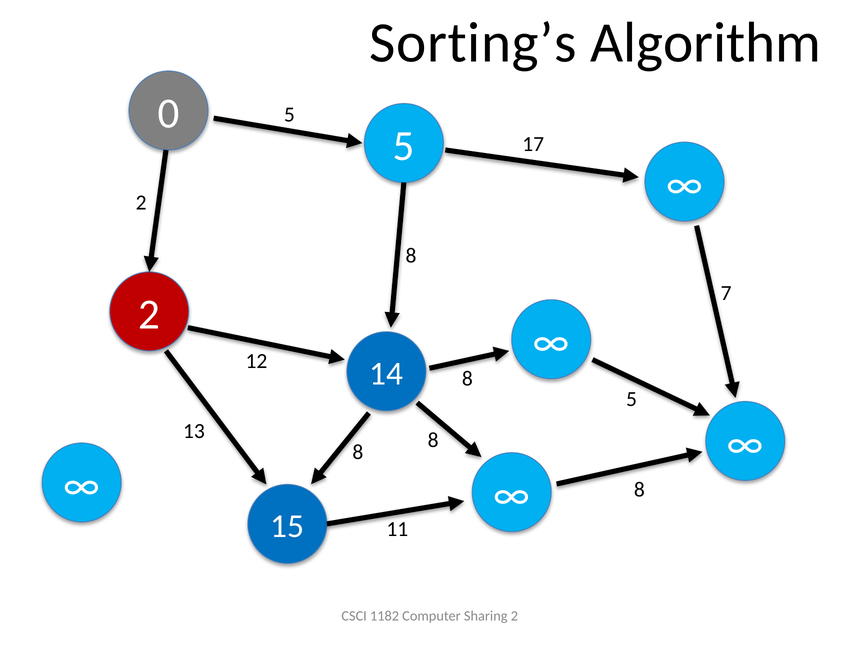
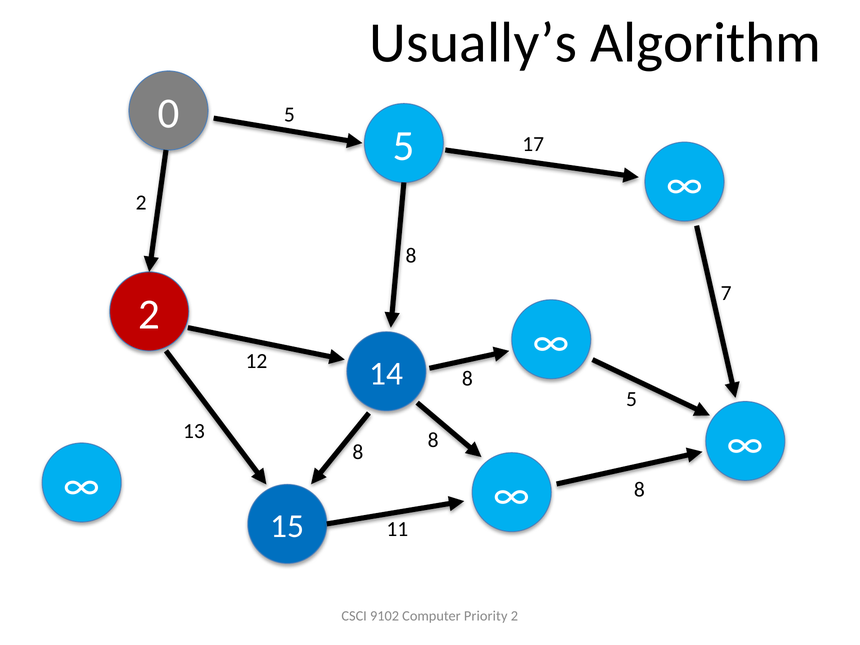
Sorting’s: Sorting’s -> Usually’s (473, 43)
1182: 1182 -> 9102 (385, 616)
Sharing: Sharing -> Priority (486, 616)
